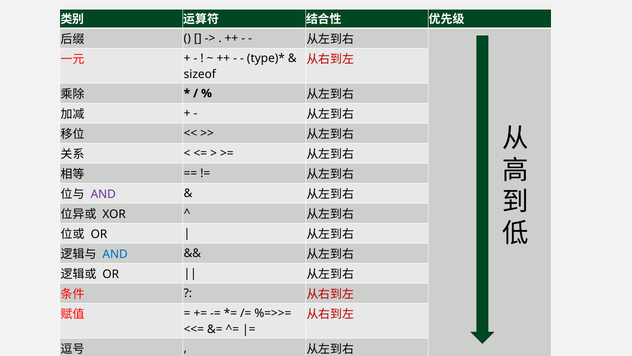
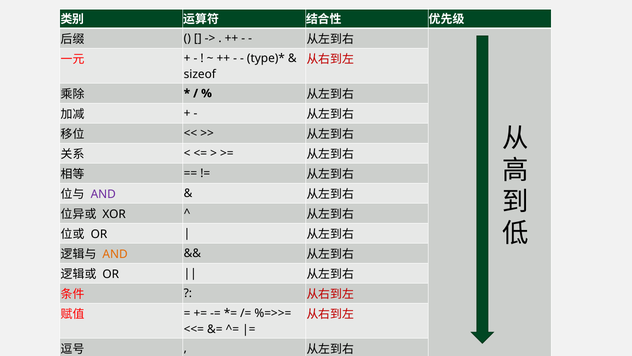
AND colour: blue -> orange (115, 254)
